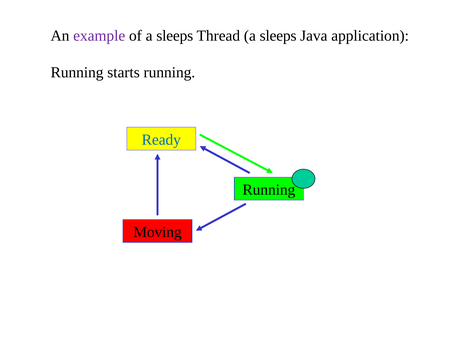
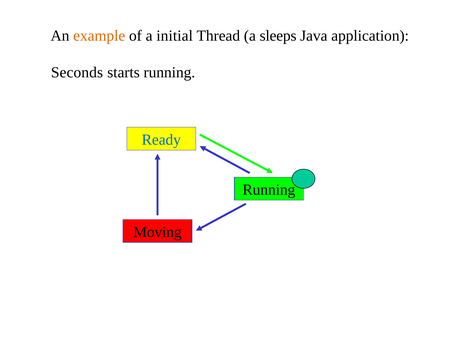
example colour: purple -> orange (99, 36)
of a sleeps: sleeps -> initial (175, 36)
Running: Running -> Seconds (77, 72)
